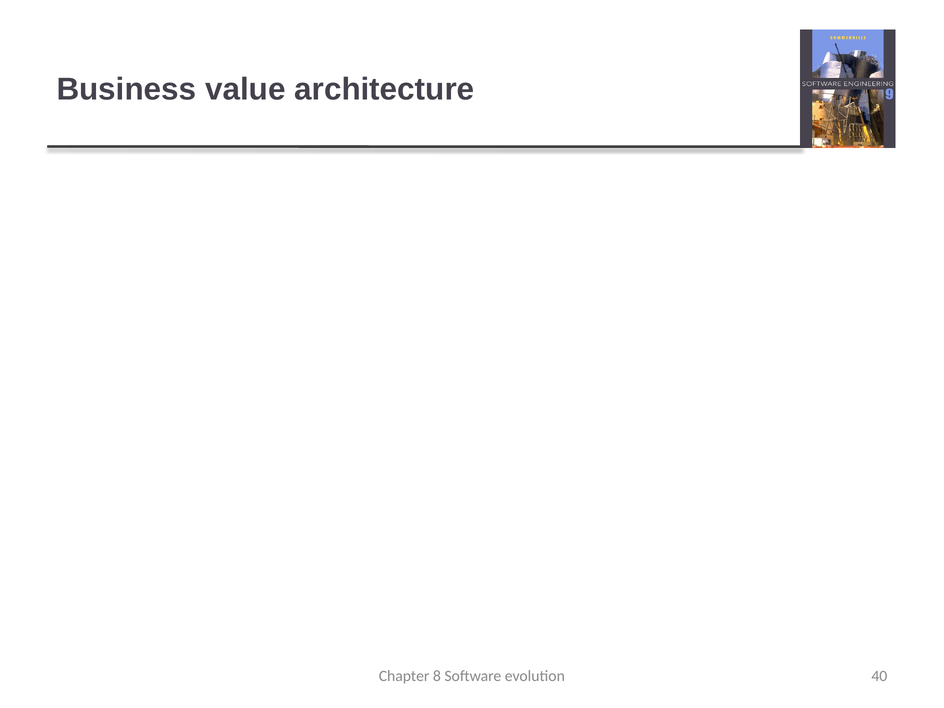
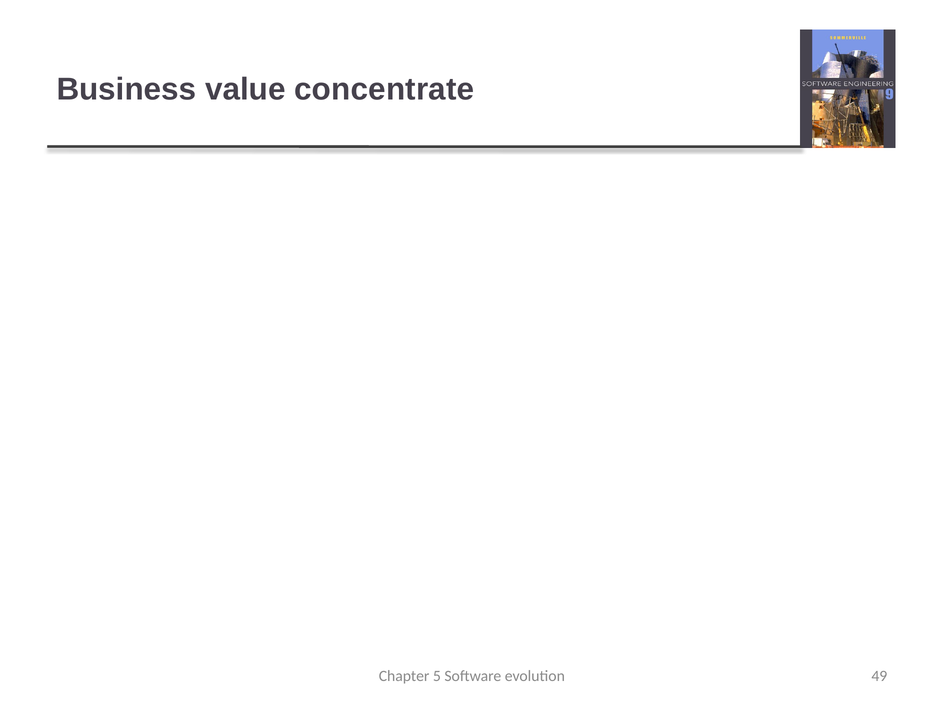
architecture: architecture -> concentrate (384, 90)
8: 8 -> 5 (437, 676)
40: 40 -> 49 (879, 676)
